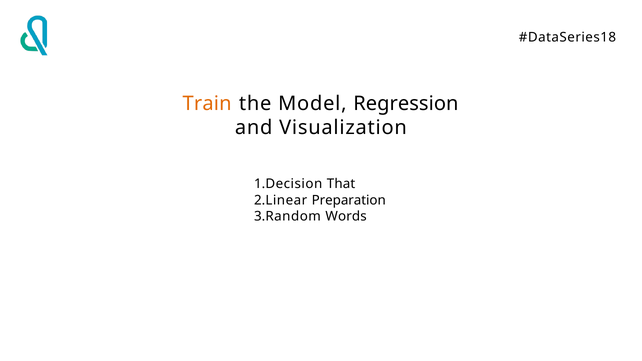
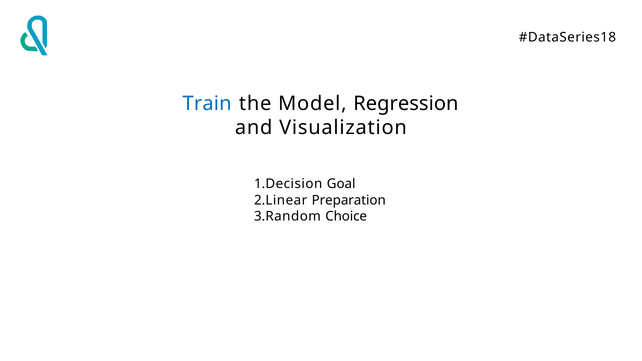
Train colour: orange -> blue (207, 104)
That: That -> Goal (341, 184)
Words: Words -> Choice (346, 216)
